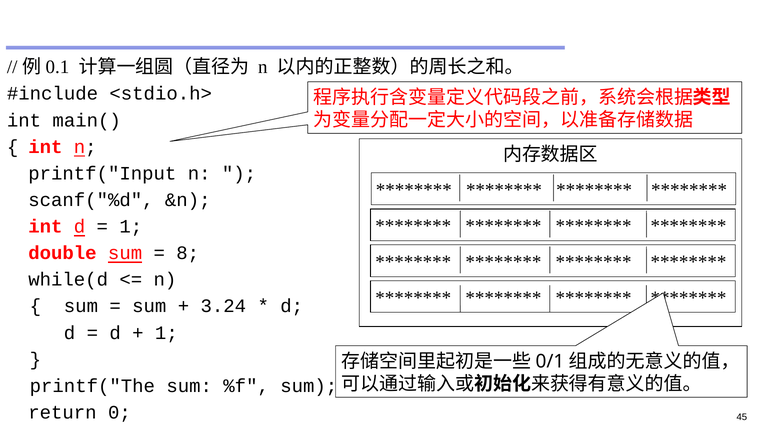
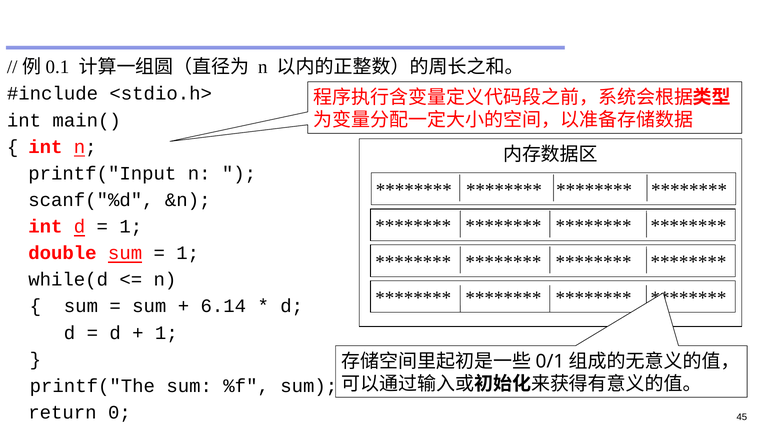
8: 8 -> 1 (188, 253)
3.24: 3.24 -> 6.14 (223, 306)
